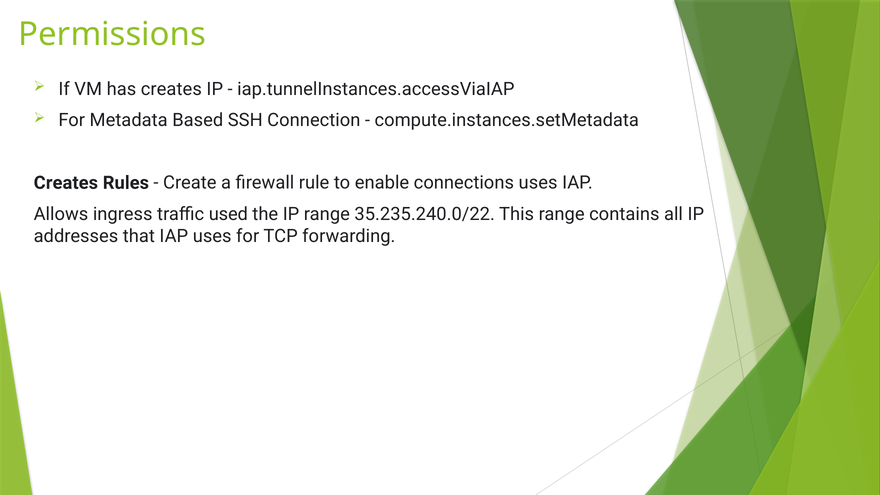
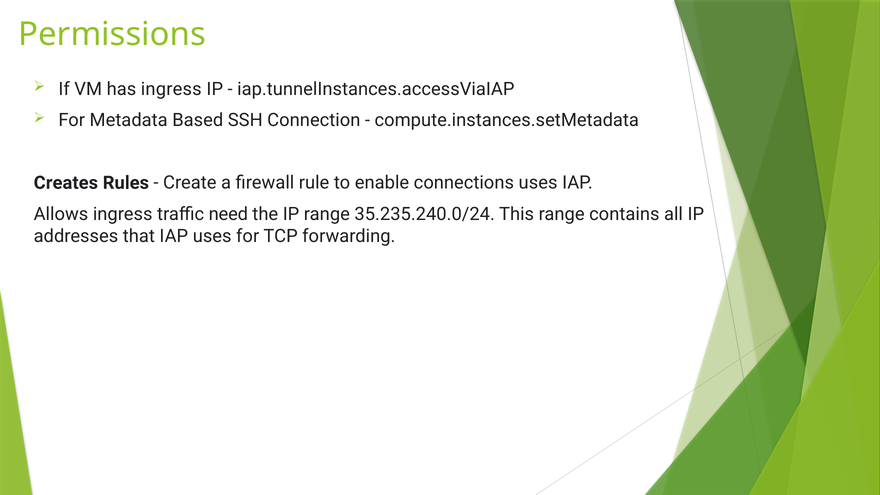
has creates: creates -> ingress (171, 89)
used: used -> need (228, 214)
35.235.240.0/22: 35.235.240.0/22 -> 35.235.240.0/24 (425, 214)
